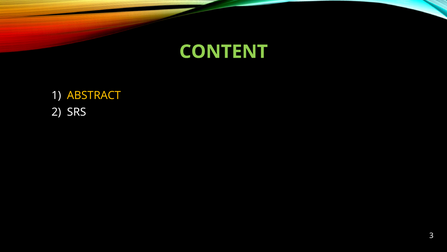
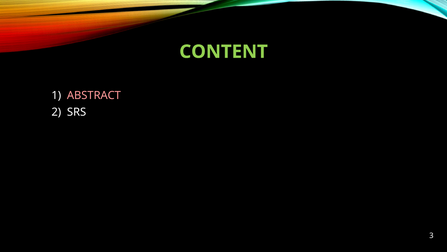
ABSTRACT colour: yellow -> pink (94, 95)
